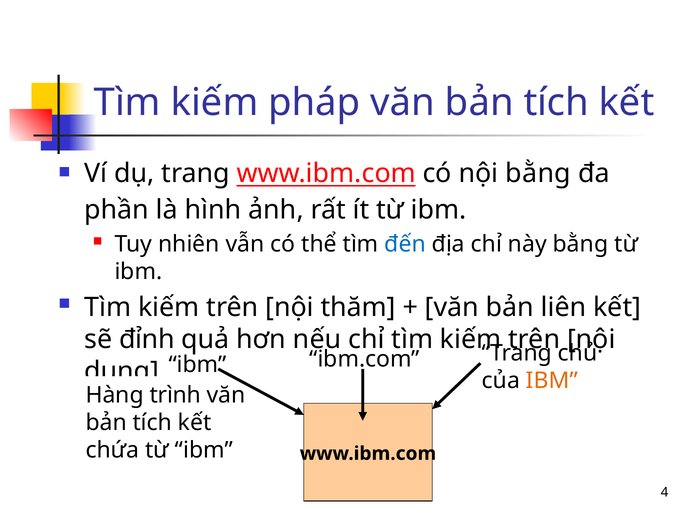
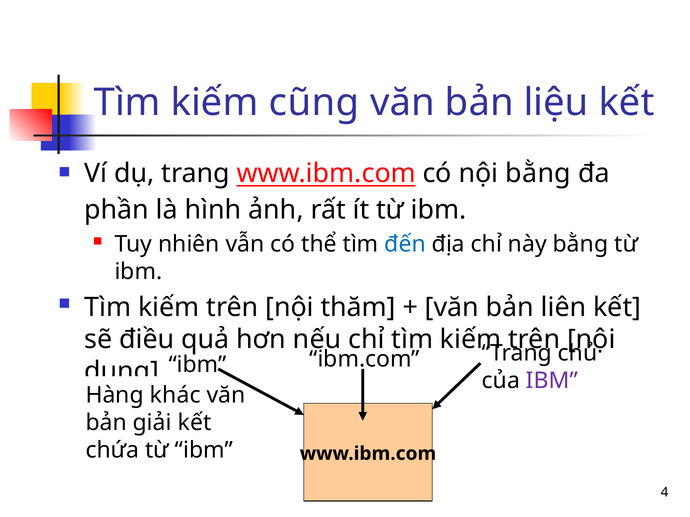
pháp: pháp -> cũng (314, 103)
tích: tích -> liệu (556, 103)
đỉnh: đỉnh -> điều (147, 340)
IBM colour: orange -> purple (552, 381)
trình: trình -> khác (175, 395)
tích: tích -> giải (152, 423)
